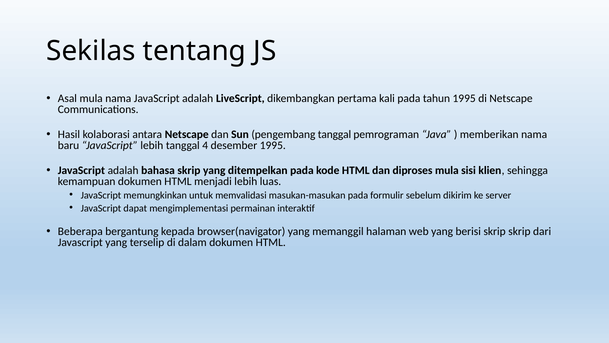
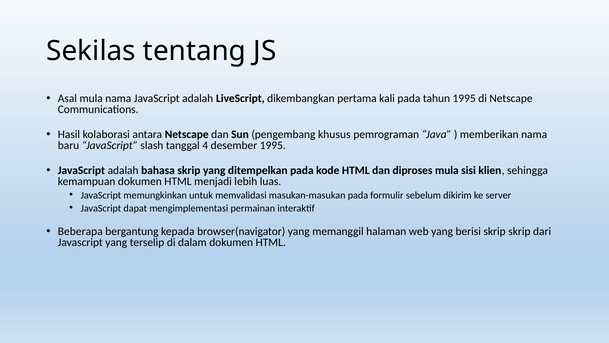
pengembang tanggal: tanggal -> khusus (334, 134)
JavaScript lebih: lebih -> slash (152, 145)
